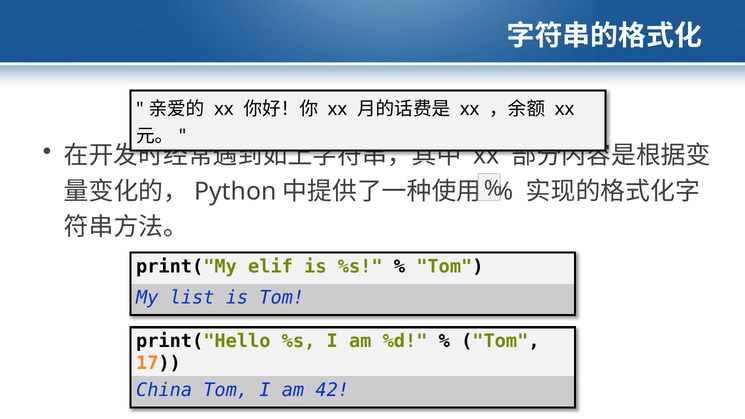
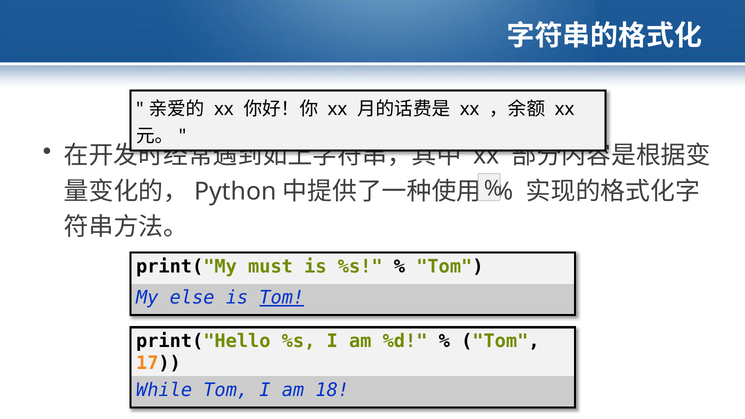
elif: elif -> must (271, 266)
list: list -> else (192, 298)
Tom underline: none -> present (282, 298)
China: China -> While (164, 390)
42: 42 -> 18 (332, 390)
